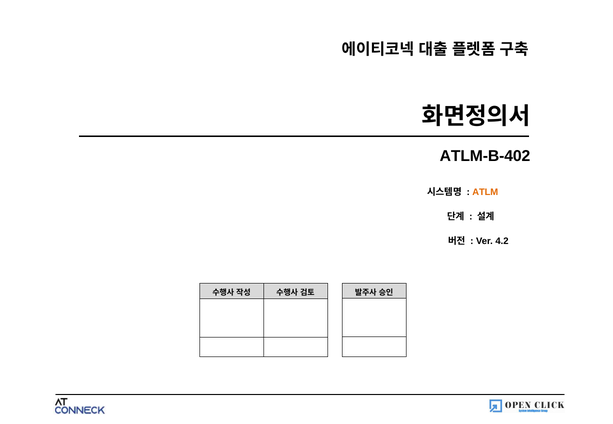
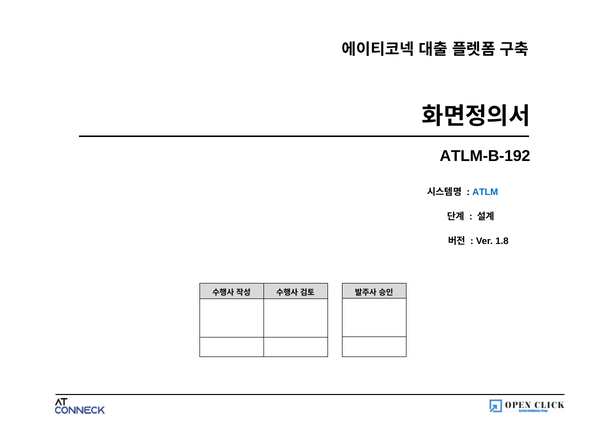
ATLM-B-402: ATLM-B-402 -> ATLM-B-192 (485, 156)
ATLM colour: orange -> blue (485, 193)
4.2: 4.2 -> 1.8 (502, 242)
